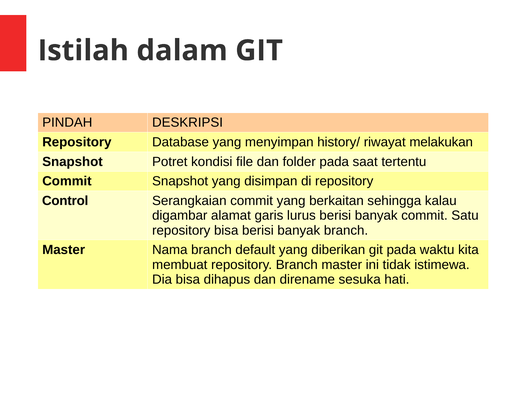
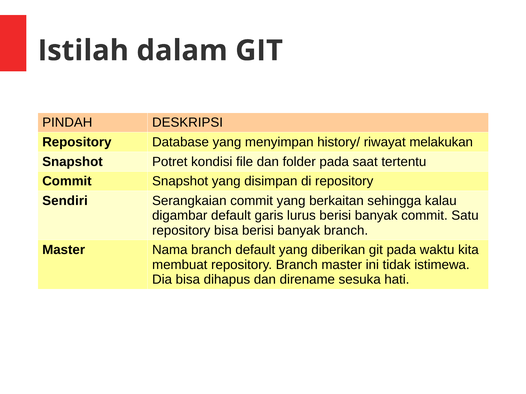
Control: Control -> Sendiri (65, 201)
digambar alamat: alamat -> default (231, 216)
